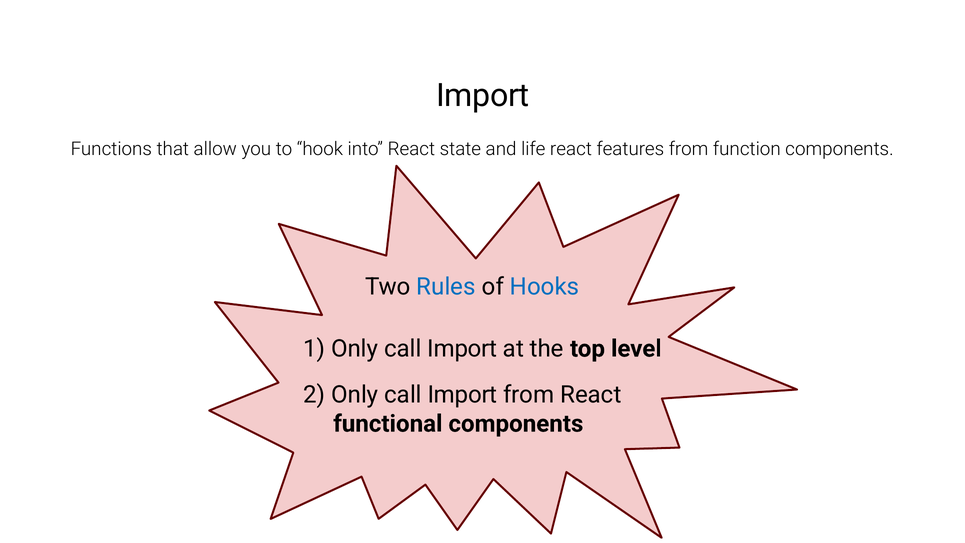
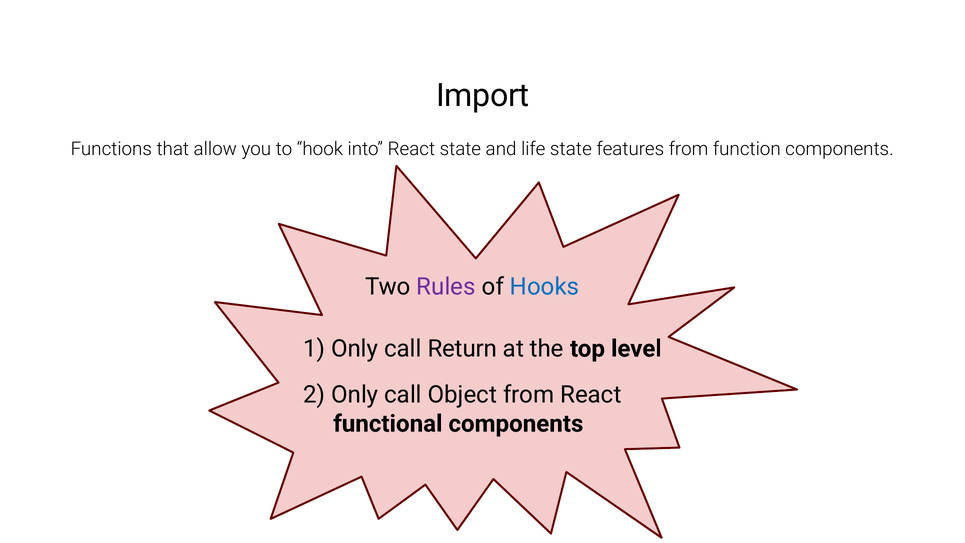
life react: react -> state (571, 149)
Rules colour: blue -> purple (446, 287)
1 Only call Import: Import -> Return (462, 349)
2 Only call Import: Import -> Object (462, 395)
